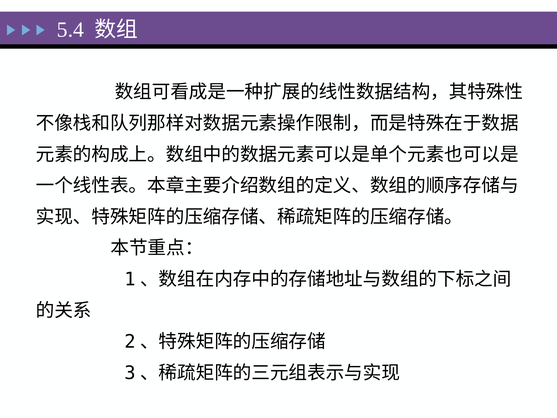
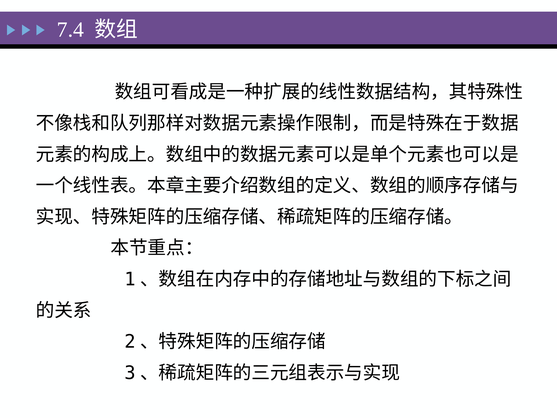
5.4: 5.4 -> 7.4 (71, 30)
